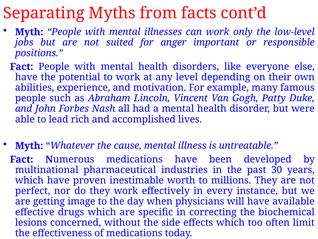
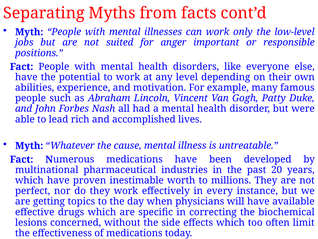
30: 30 -> 20 (277, 170)
image: image -> topics (81, 201)
